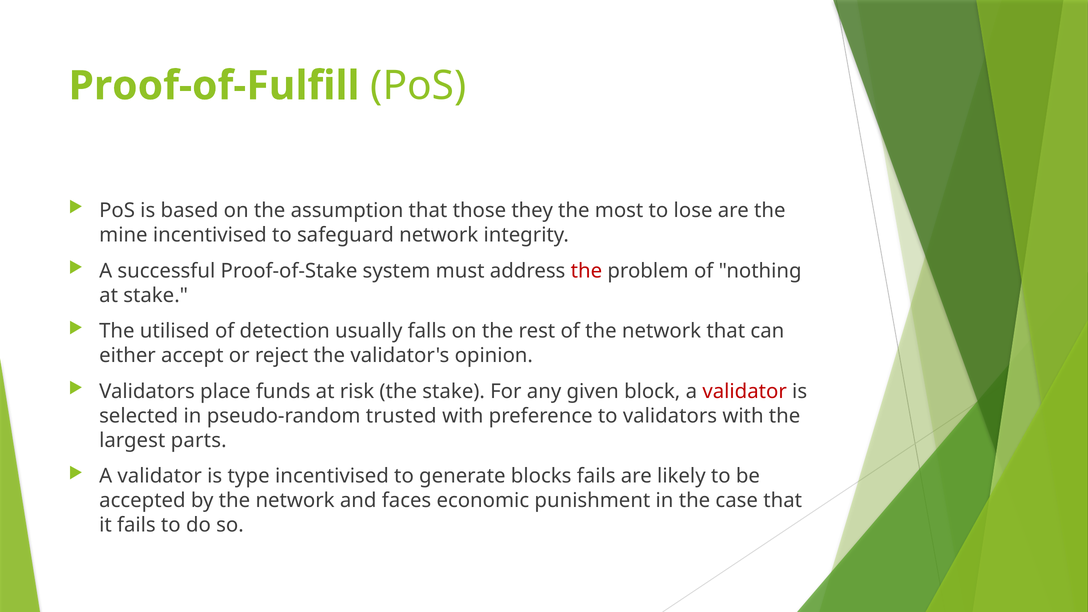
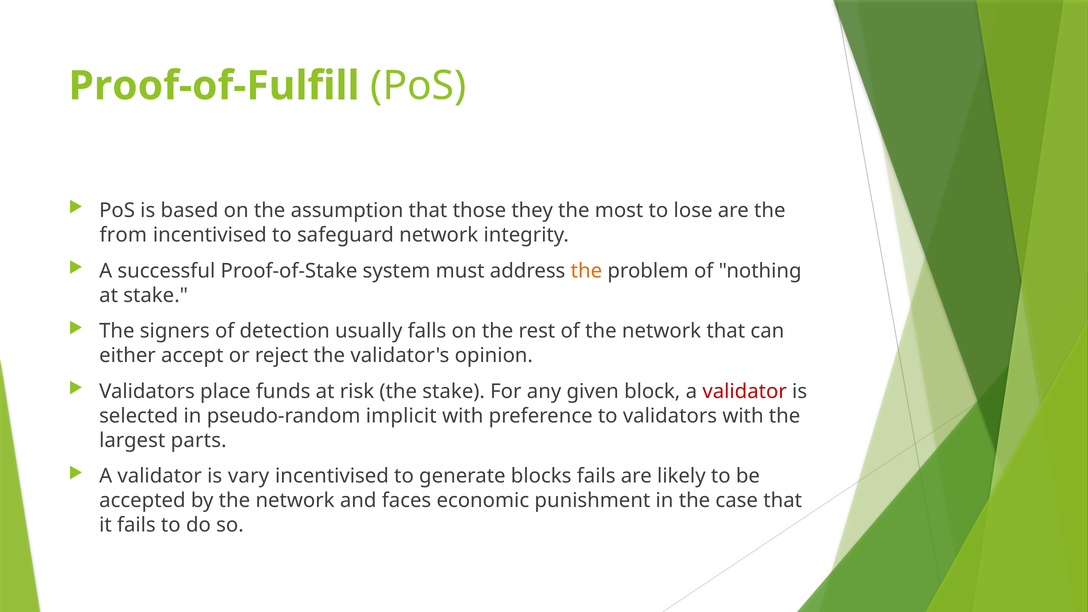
mine: mine -> from (123, 235)
the colour: red -> orange (586, 271)
utilised: utilised -> signers (175, 331)
trusted: trusted -> implicit (401, 416)
type: type -> vary (249, 476)
